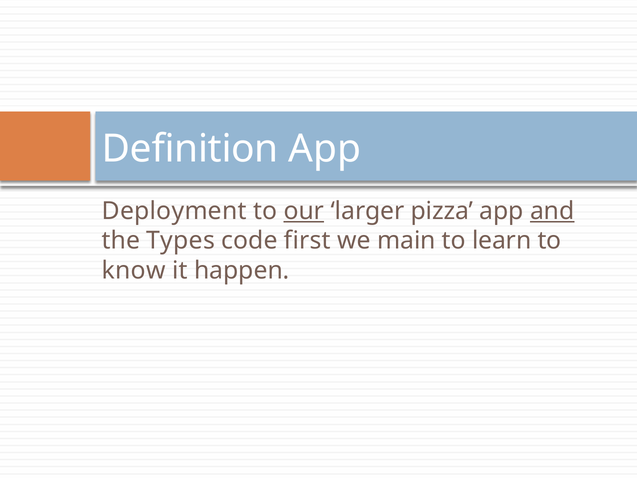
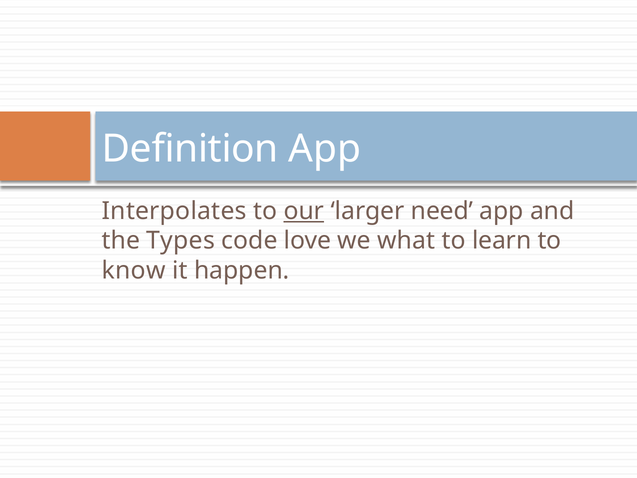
Deployment: Deployment -> Interpolates (174, 211)
pizza: pizza -> need (442, 211)
and underline: present -> none (552, 211)
first: first -> love (308, 241)
main: main -> what (406, 241)
